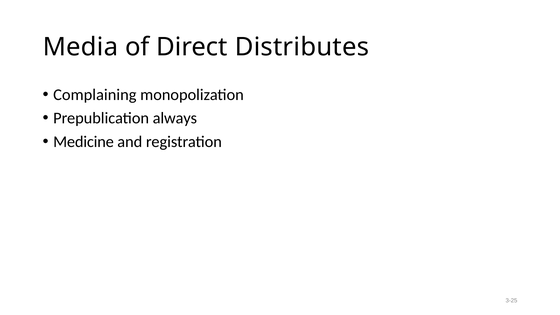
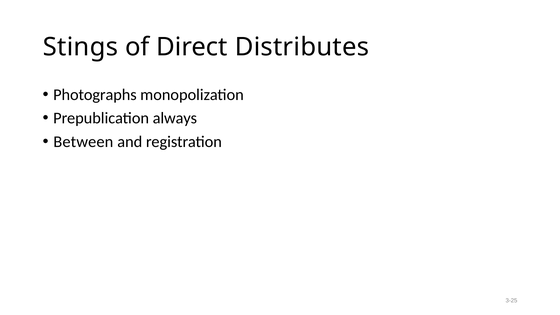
Media: Media -> Stings (80, 47)
Complaining: Complaining -> Photographs (95, 95)
Medicine: Medicine -> Between (83, 142)
